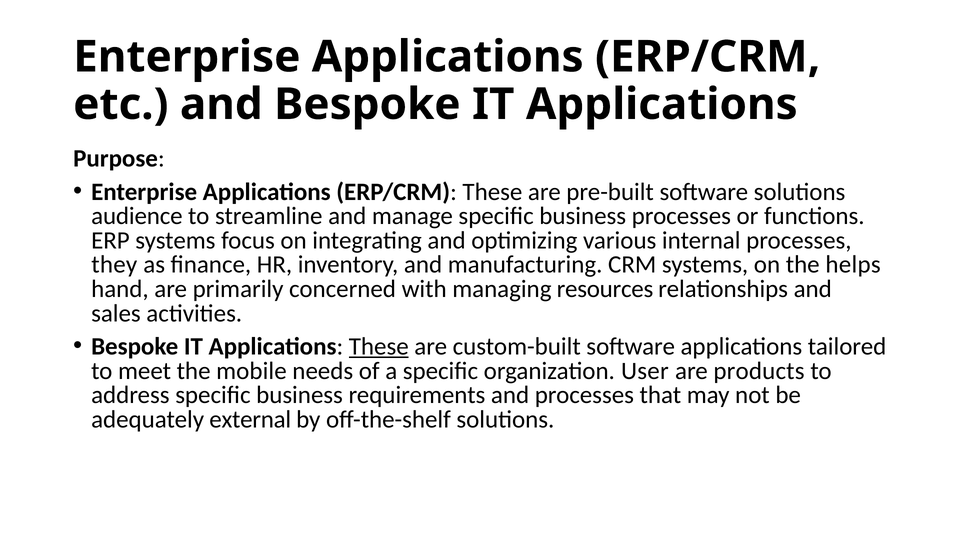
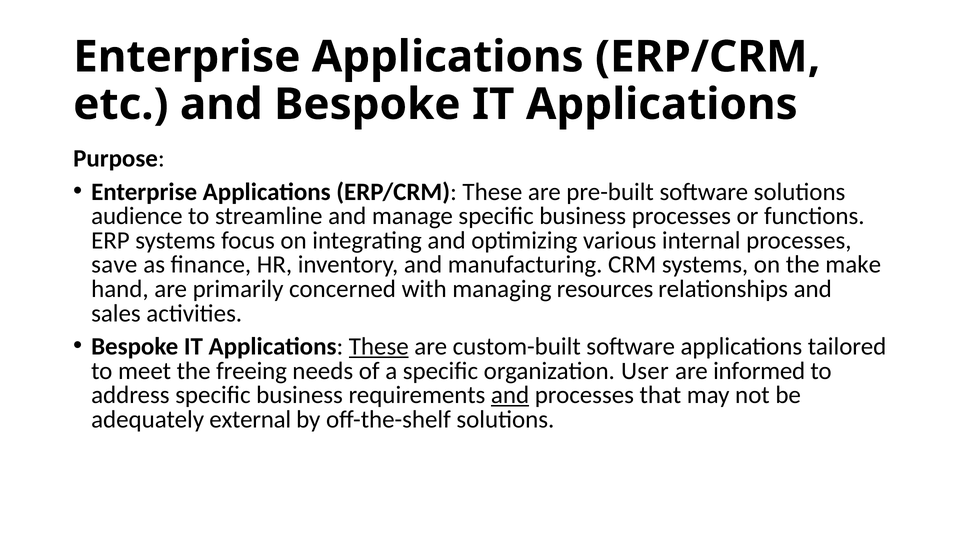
they: they -> save (114, 265)
helps: helps -> make (853, 265)
mobile: mobile -> freeing (252, 371)
products: products -> informed (759, 371)
and underline: none -> present (510, 395)
